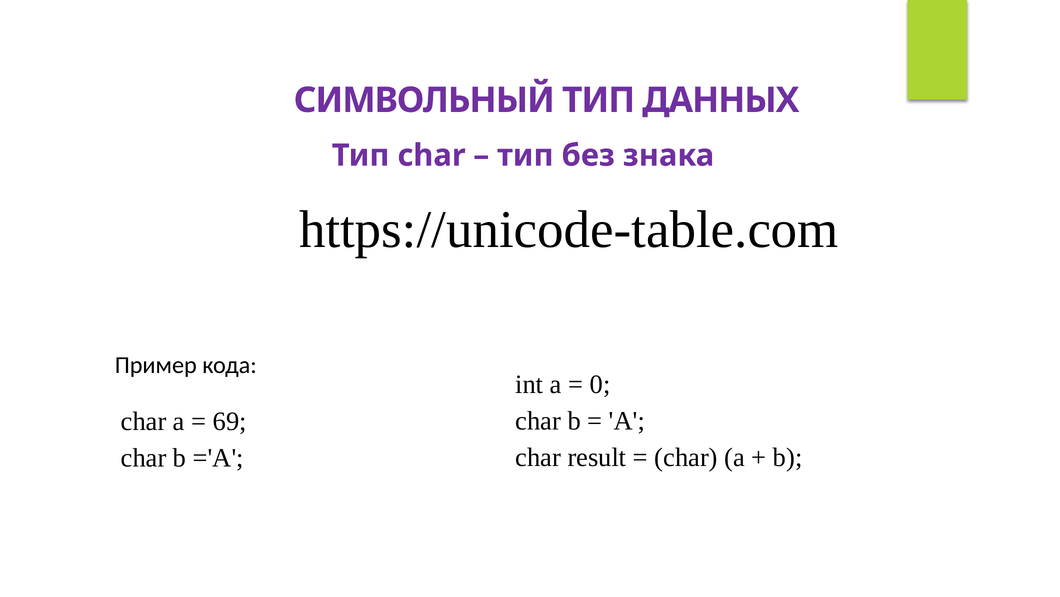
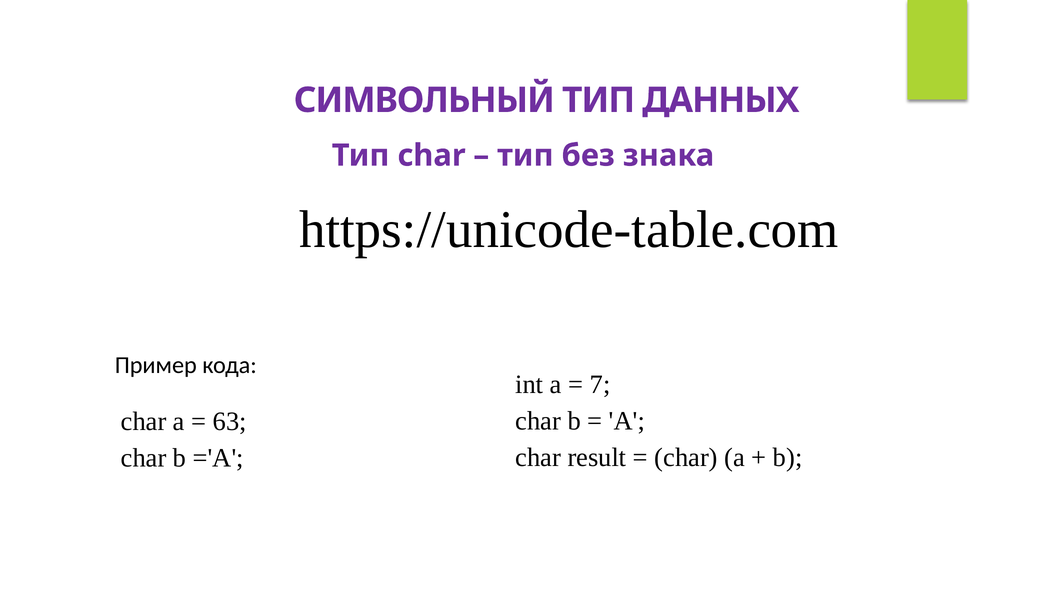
0: 0 -> 7 (600, 384)
69: 69 -> 63 (230, 421)
